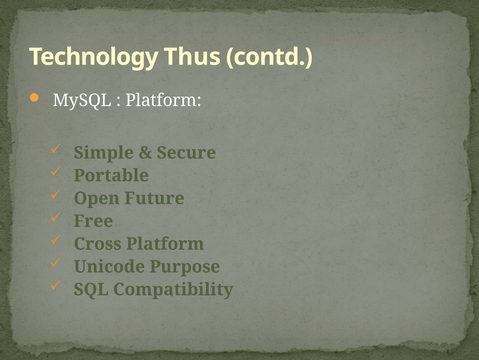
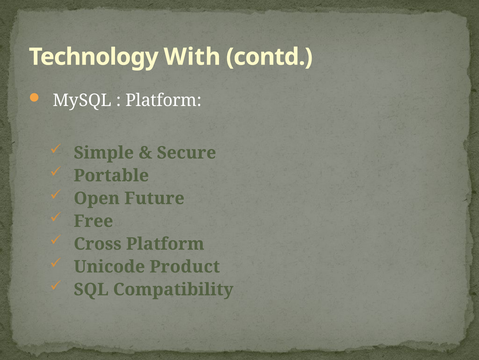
Thus: Thus -> With (192, 57)
Purpose: Purpose -> Product (185, 266)
